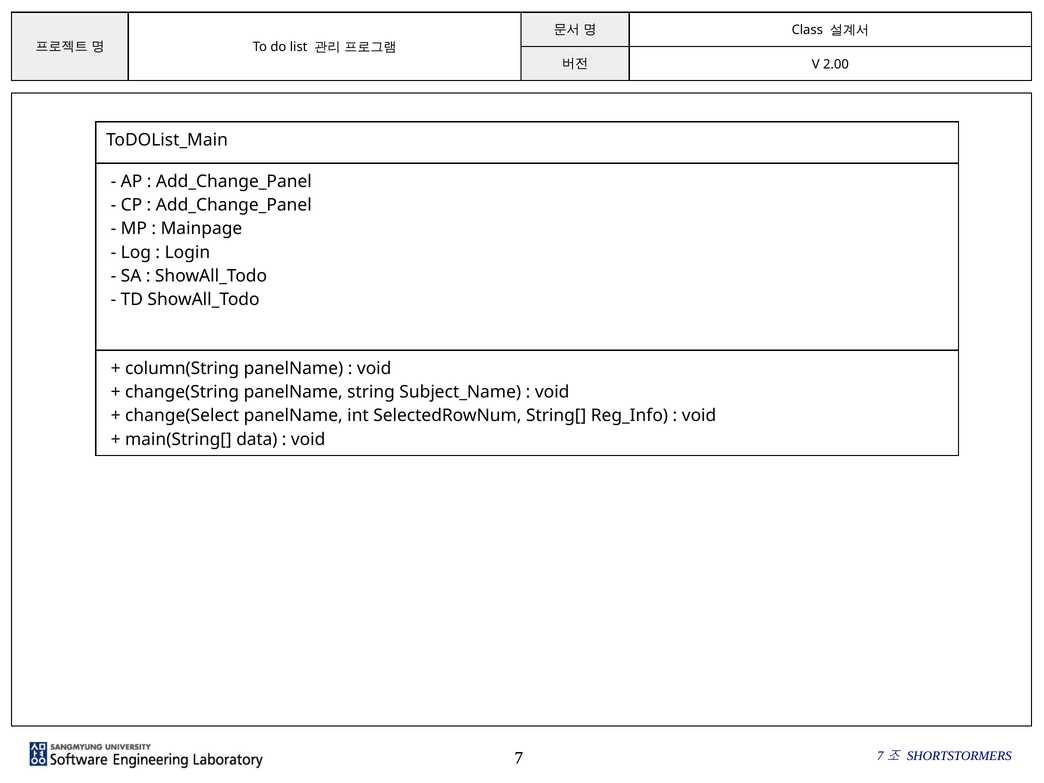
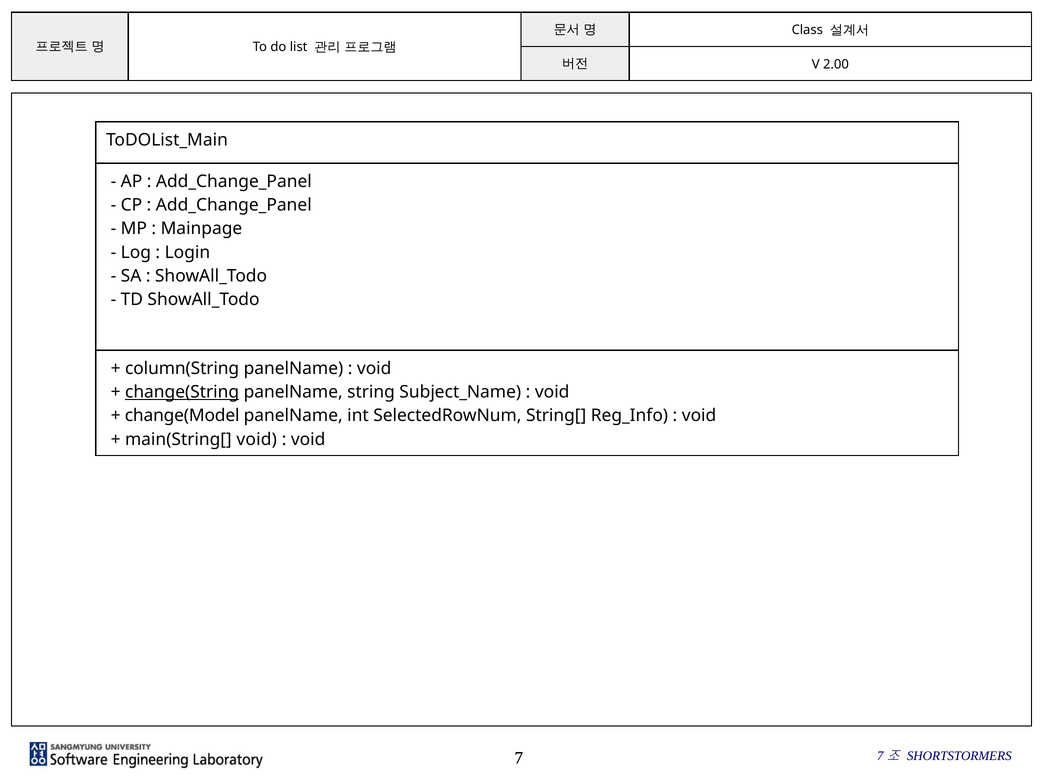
change(String underline: none -> present (182, 392)
change(Select: change(Select -> change(Model (182, 416)
main(String[ data: data -> void (257, 439)
